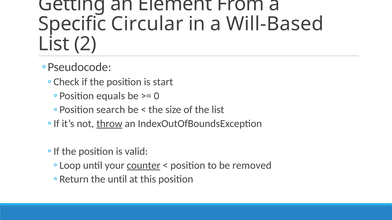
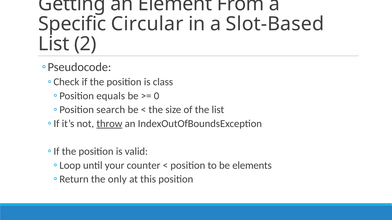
Will-Based: Will-Based -> Slot-Based (275, 24)
start: start -> class (163, 82)
counter underline: present -> none (144, 166)
removed: removed -> elements (252, 166)
the until: until -> only (117, 180)
